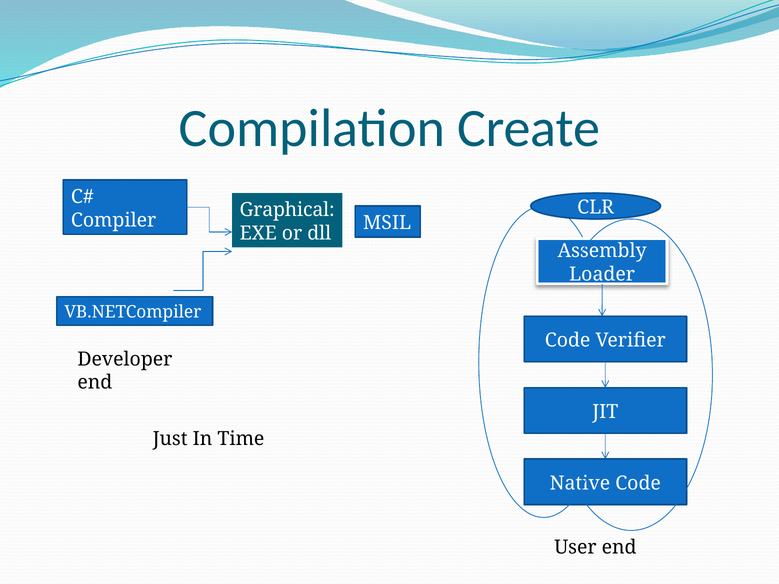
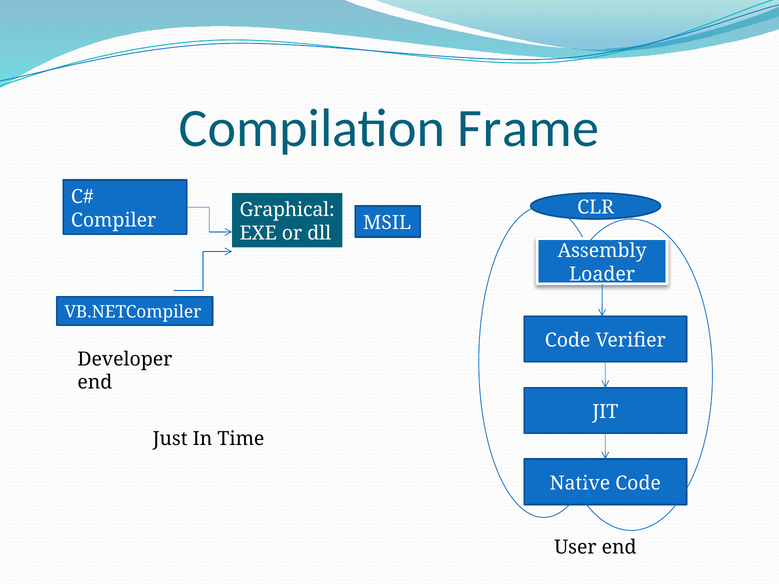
Create: Create -> Frame (528, 129)
